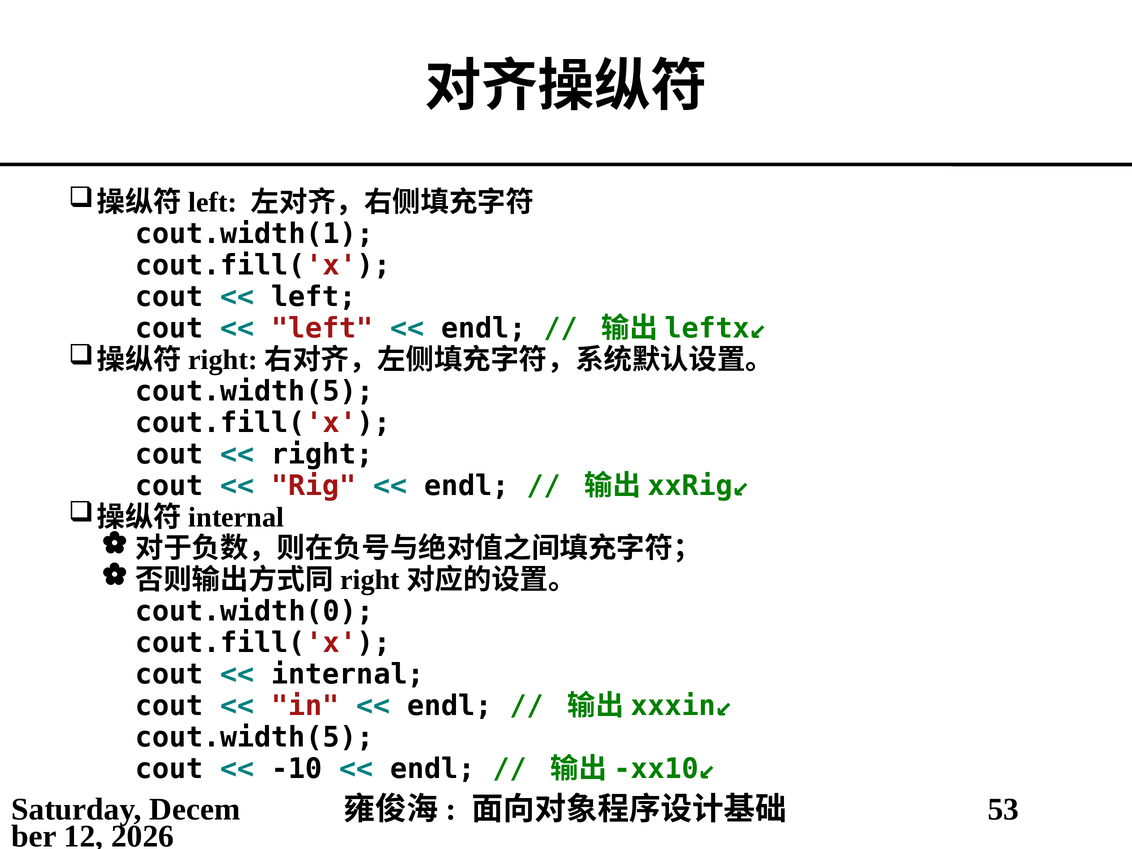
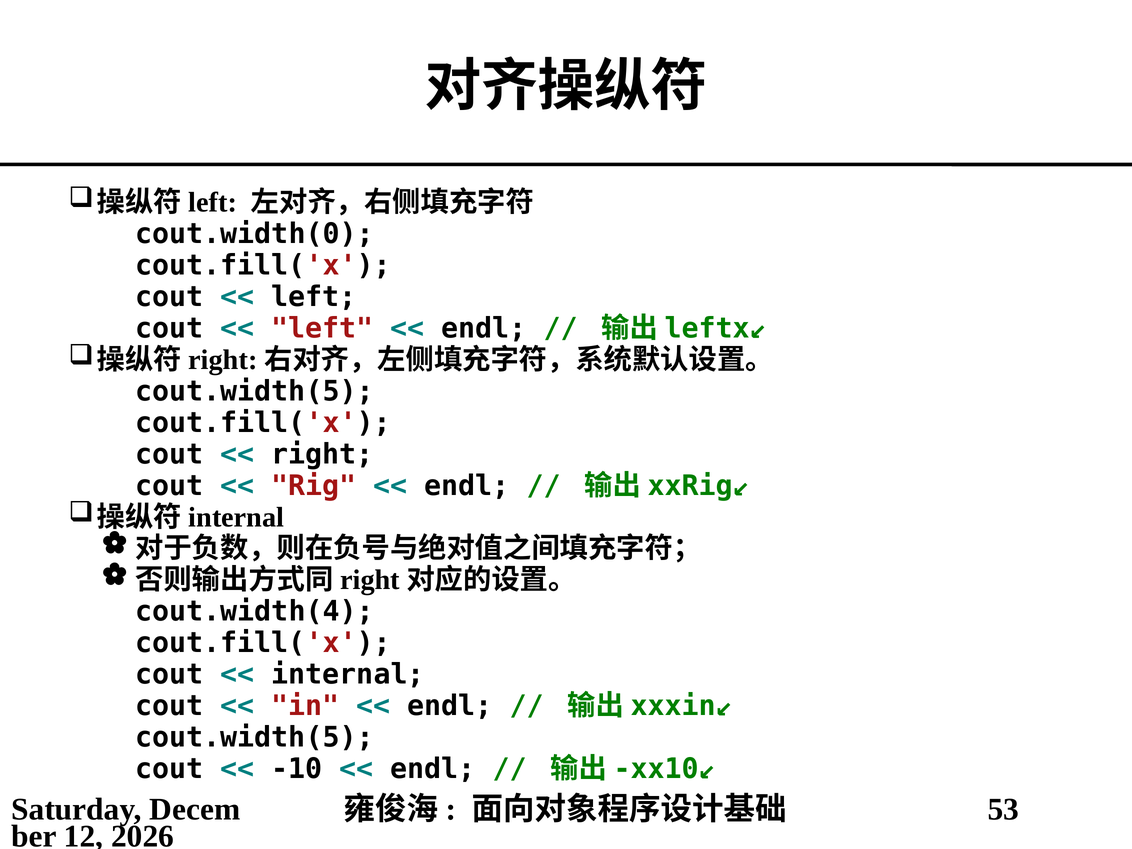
cout.width(1: cout.width(1 -> cout.width(0 (254, 234)
cout.width(0: cout.width(0 -> cout.width(4 (254, 612)
